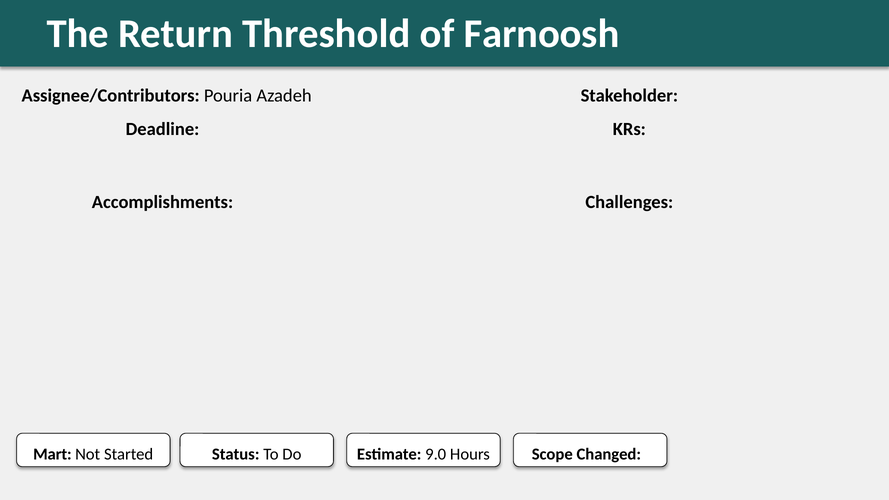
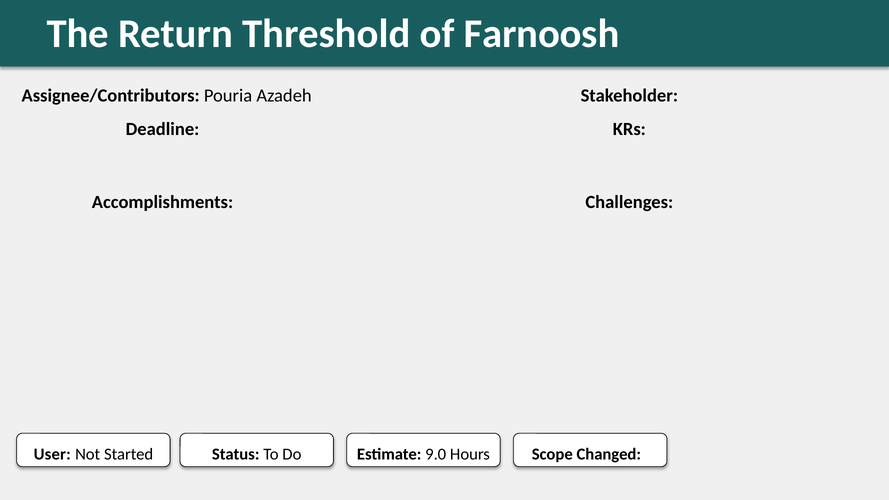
Mart: Mart -> User (52, 455)
